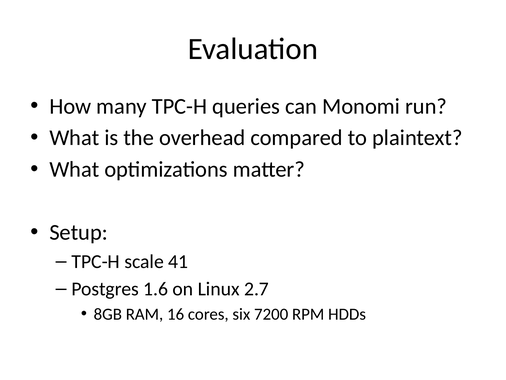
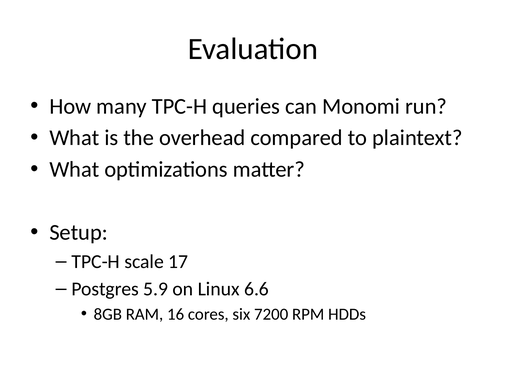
41: 41 -> 17 (178, 261)
1.6: 1.6 -> 5.9 (156, 289)
2.7: 2.7 -> 6.6 (257, 289)
